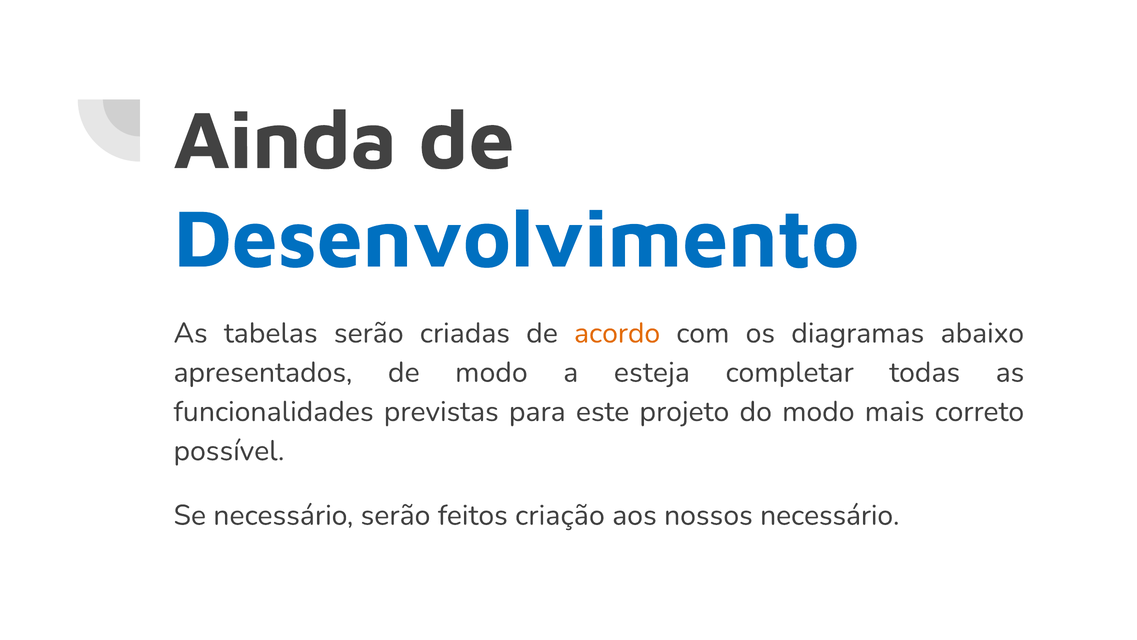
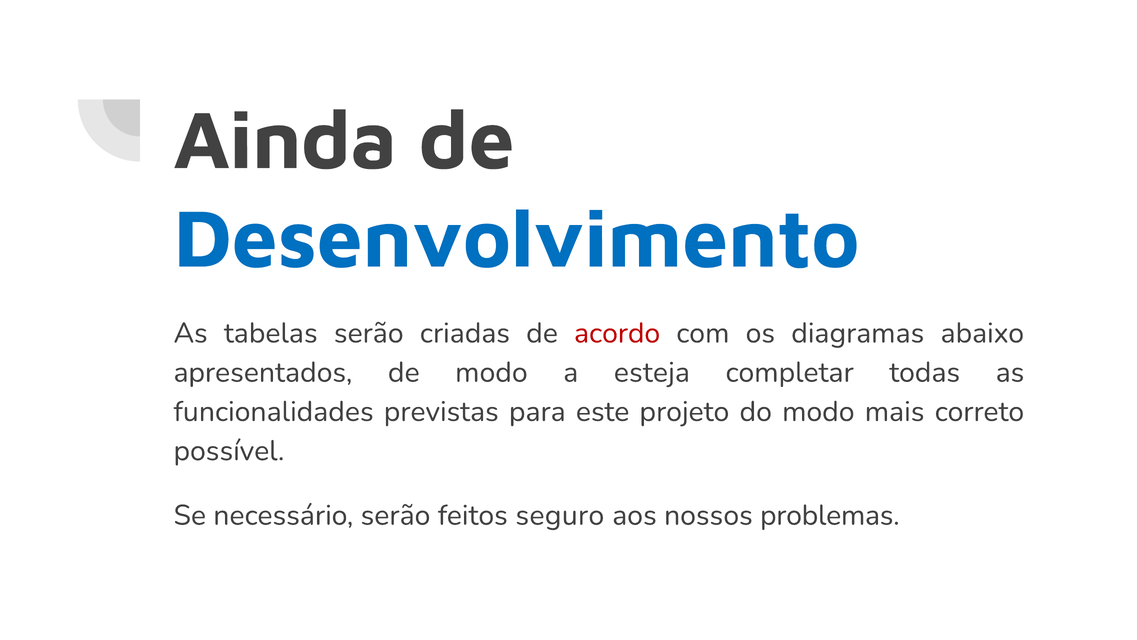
acordo colour: orange -> red (617, 333)
criação: criação -> seguro (560, 515)
nossos necessário: necessário -> problemas (830, 515)
